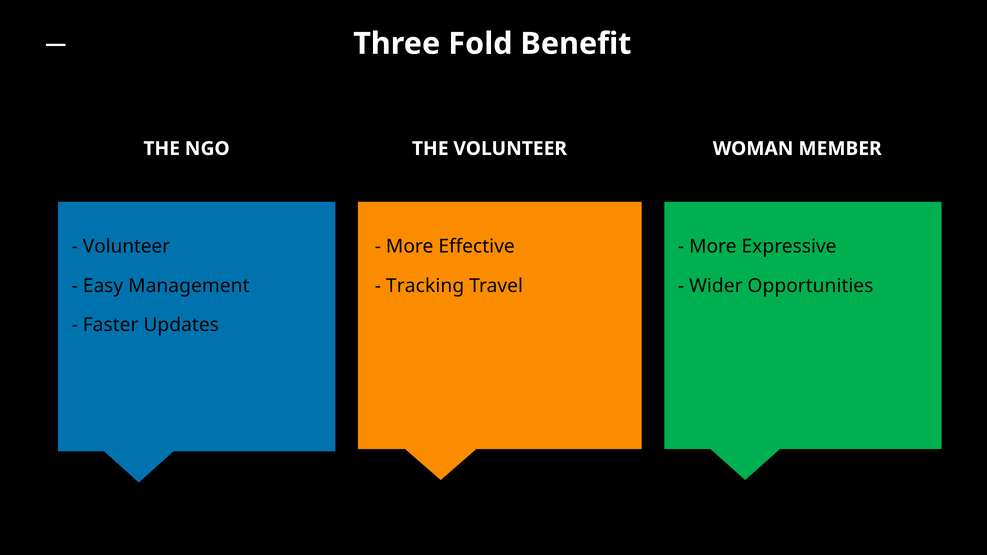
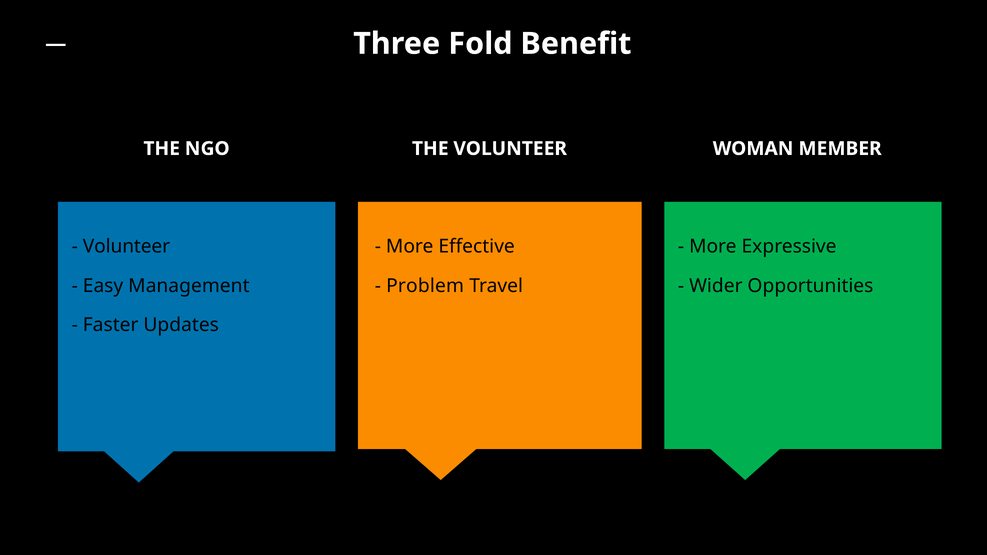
Tracking: Tracking -> Problem (425, 286)
